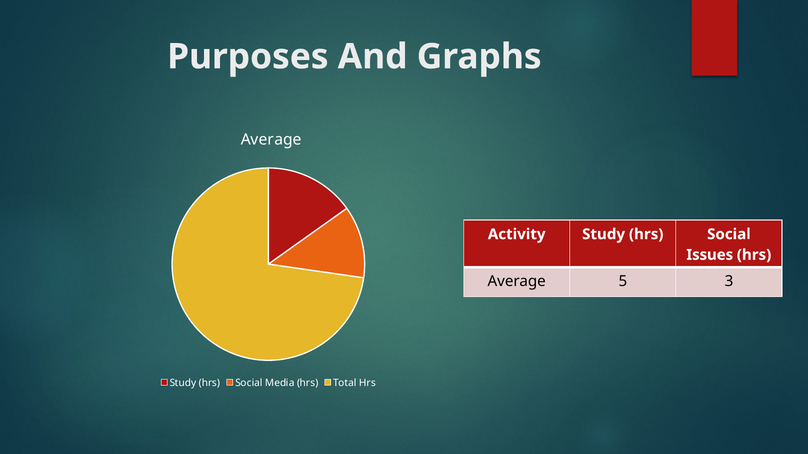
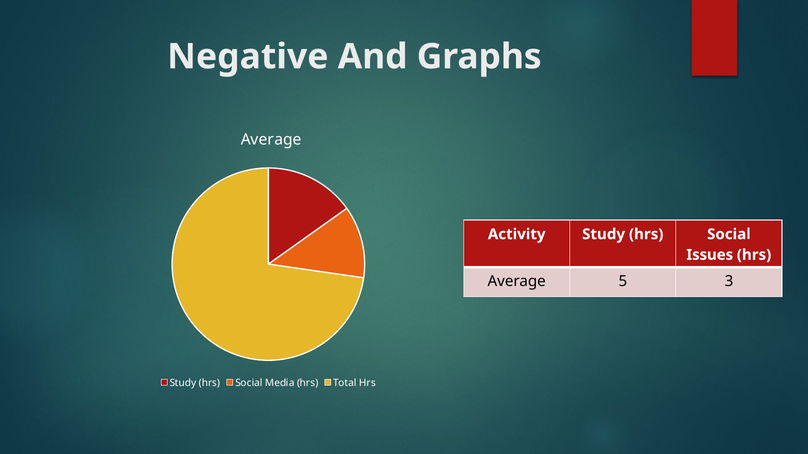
Purposes: Purposes -> Negative (248, 57)
